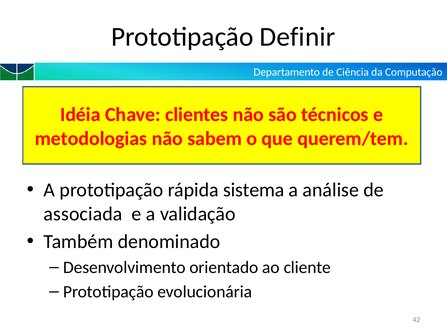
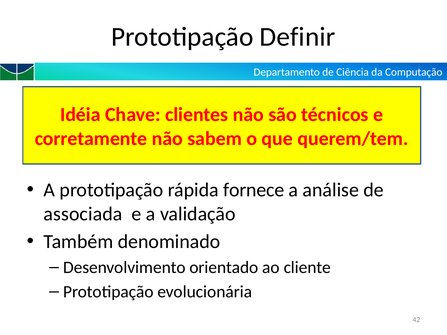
metodologias: metodologias -> corretamente (91, 139)
sistema: sistema -> fornece (254, 190)
